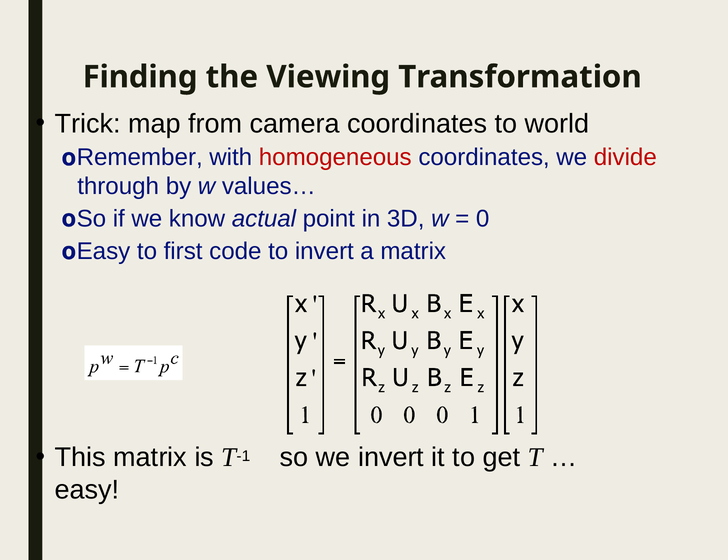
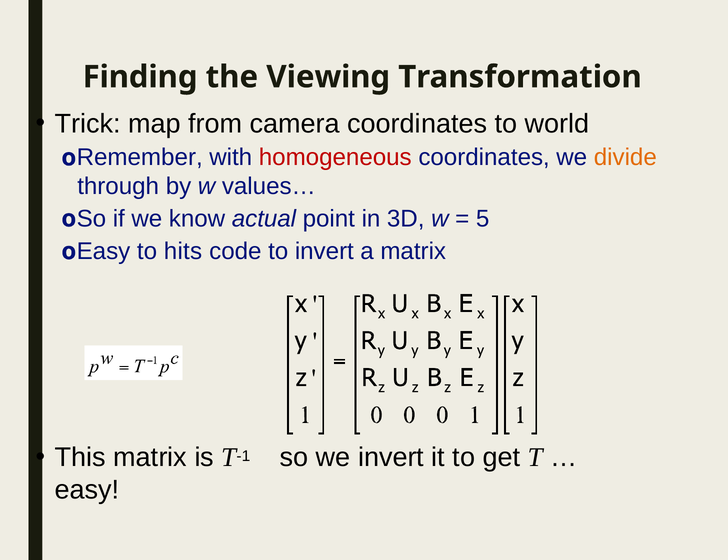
divide colour: red -> orange (625, 158)
0: 0 -> 5 (483, 219)
first: first -> hits (183, 251)
